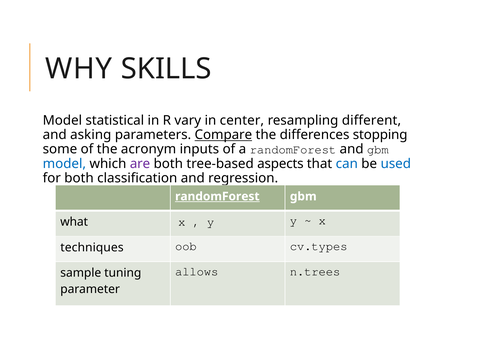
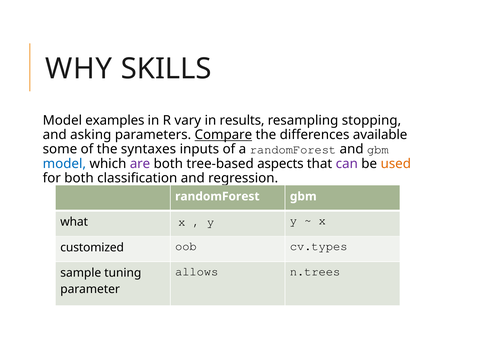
statistical: statistical -> examples (115, 120)
center: center -> results (242, 120)
different: different -> stopping (372, 120)
stopping: stopping -> available (380, 135)
acronym: acronym -> syntaxes (149, 149)
can colour: blue -> purple (347, 164)
used colour: blue -> orange (396, 164)
randomForest underline: present -> none (217, 196)
techniques: techniques -> customized (92, 247)
